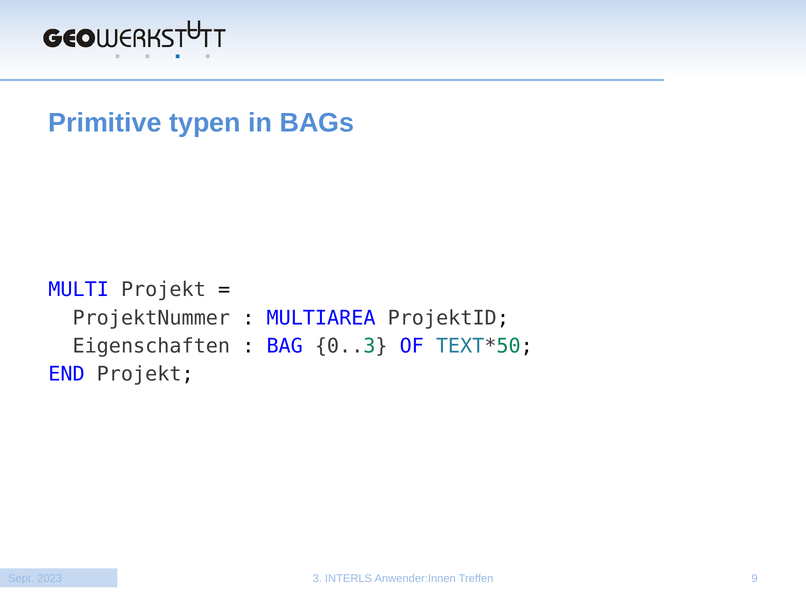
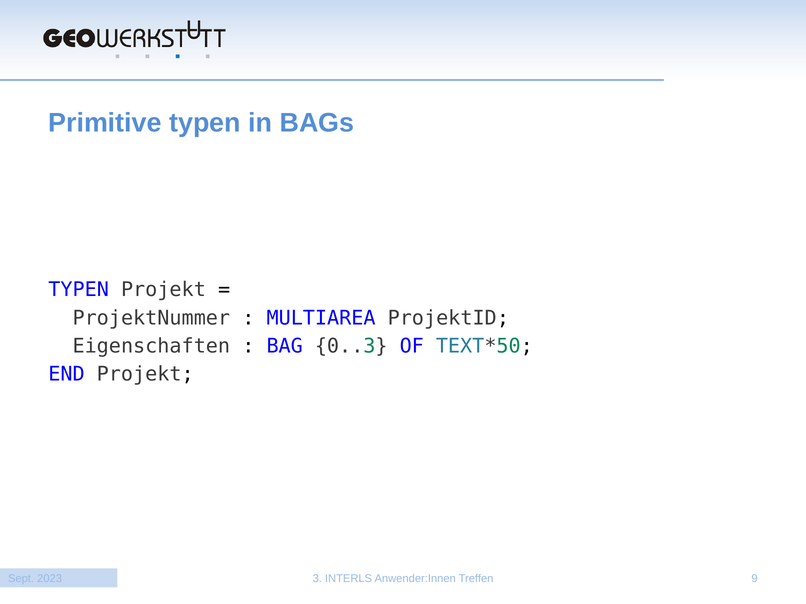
MULTI: MULTI -> TYPEN (79, 290)
